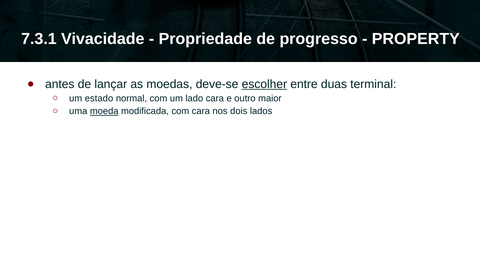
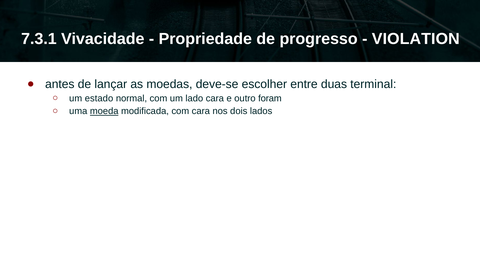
PROPERTY: PROPERTY -> VIOLATION (416, 39)
escolher underline: present -> none (264, 84)
maior: maior -> foram (270, 98)
